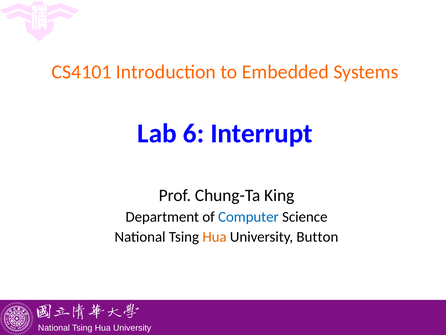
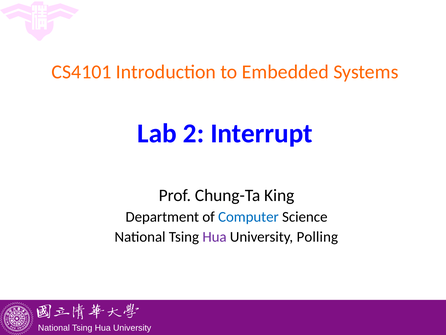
6: 6 -> 2 (194, 133)
Hua colour: orange -> purple (215, 237)
Button: Button -> Polling (317, 237)
